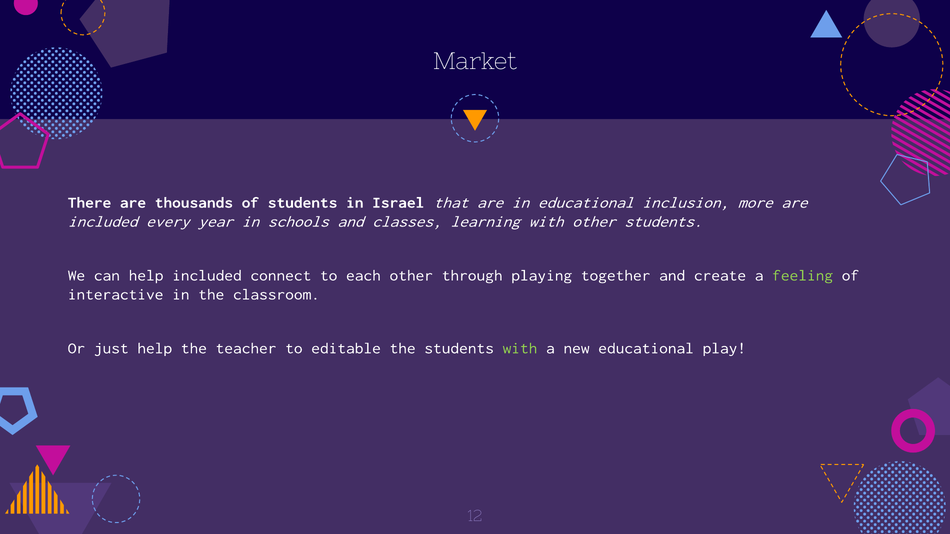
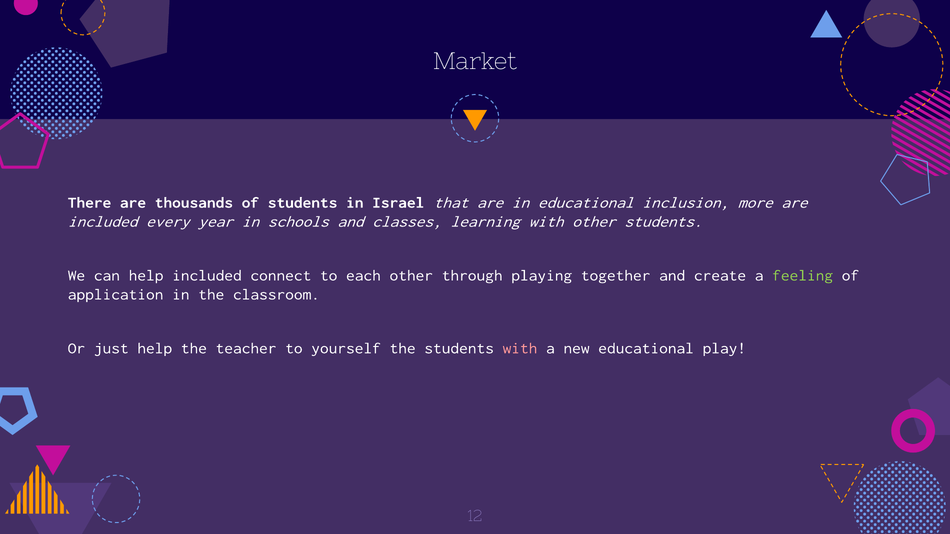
interactive: interactive -> application (116, 294)
editable: editable -> yourself (346, 348)
with colour: light green -> pink (520, 348)
